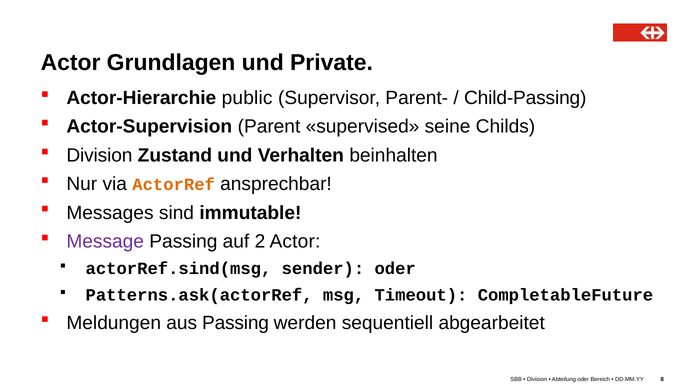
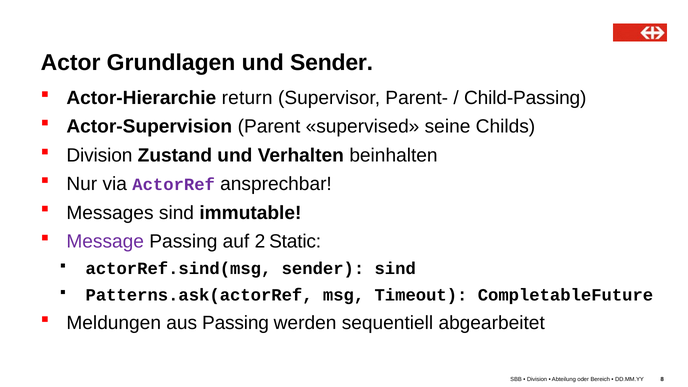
und Private: Private -> Sender (332, 63)
public: public -> return (247, 98)
ActorRef colour: orange -> purple (174, 185)
2 Actor: Actor -> Static (295, 241)
sender oder: oder -> sind (395, 269)
